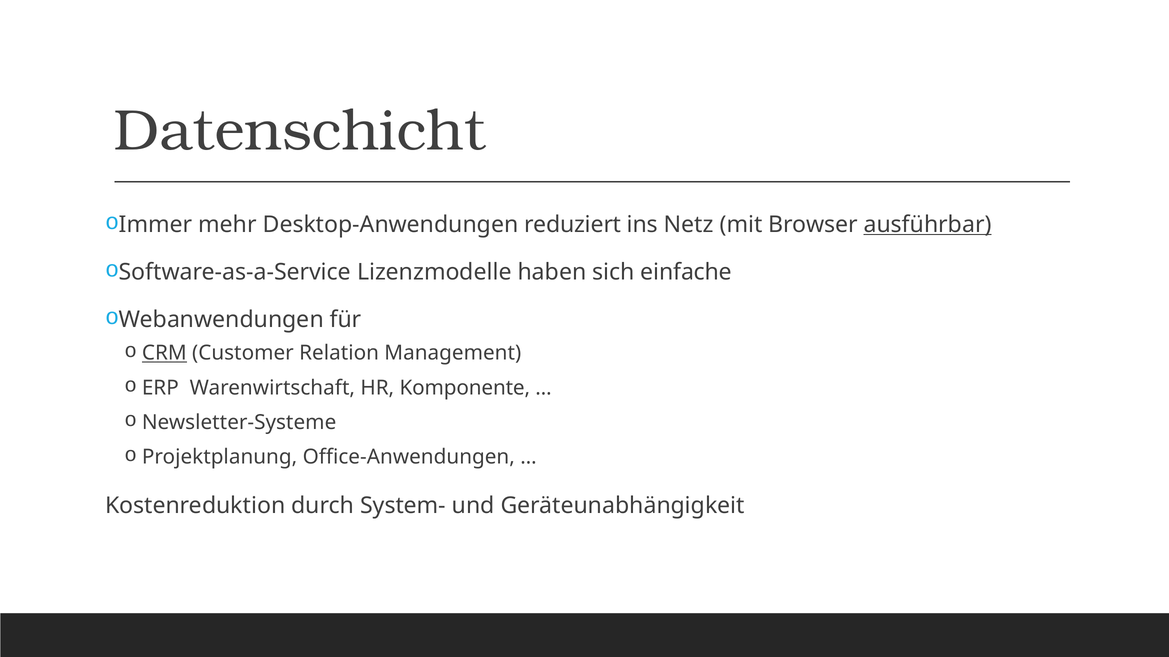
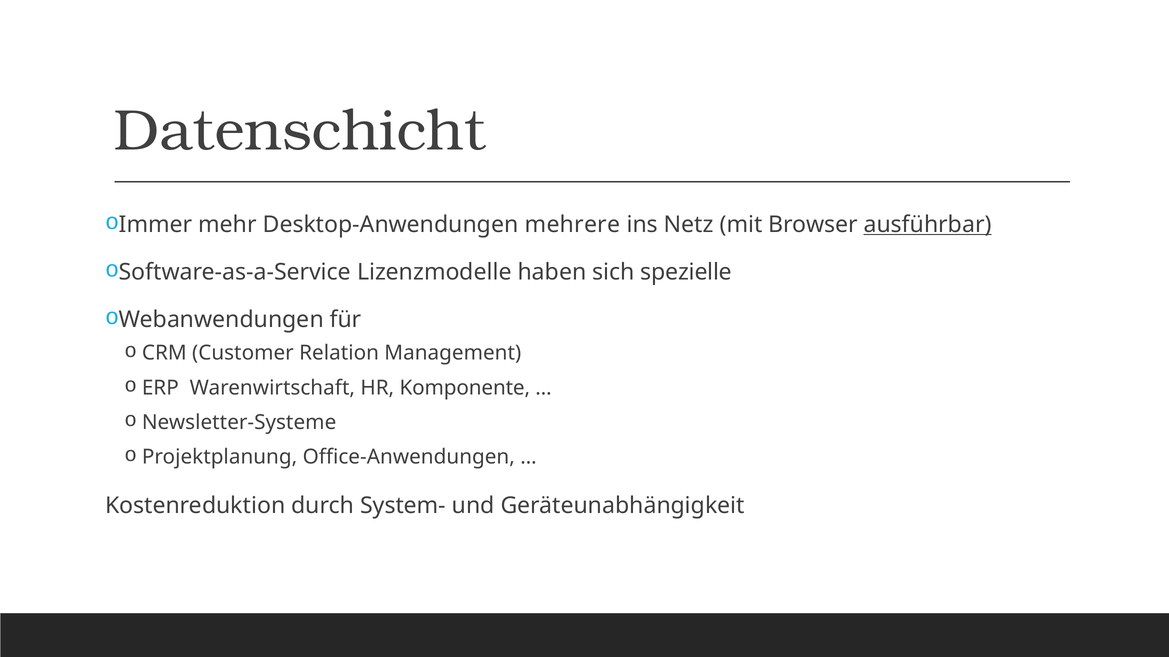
reduziert: reduziert -> mehrere (572, 225)
einfache: einfache -> spezielle (686, 272)
CRM underline: present -> none (164, 353)
